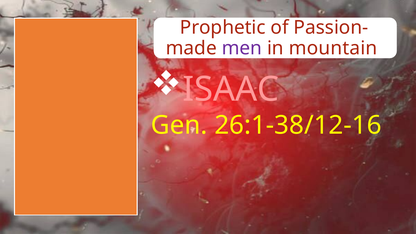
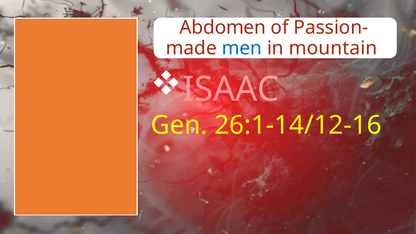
Prophetic: Prophetic -> Abdomen (223, 28)
men colour: purple -> blue (242, 48)
26:1-38/12-16: 26:1-38/12-16 -> 26:1-14/12-16 (298, 125)
